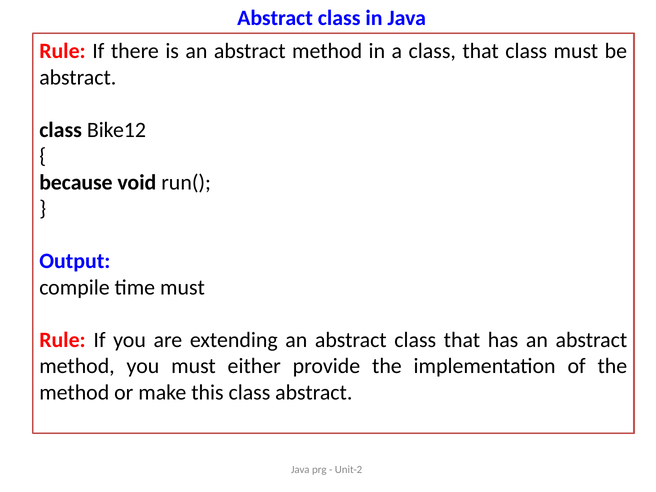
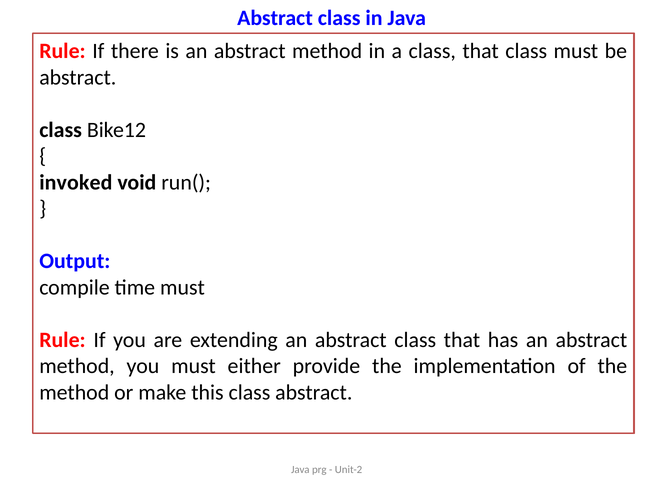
because: because -> invoked (76, 182)
